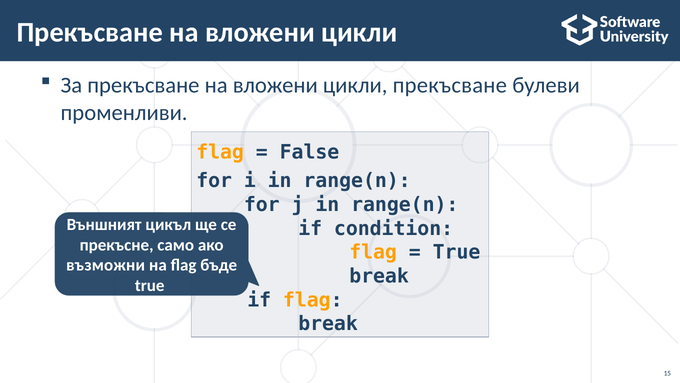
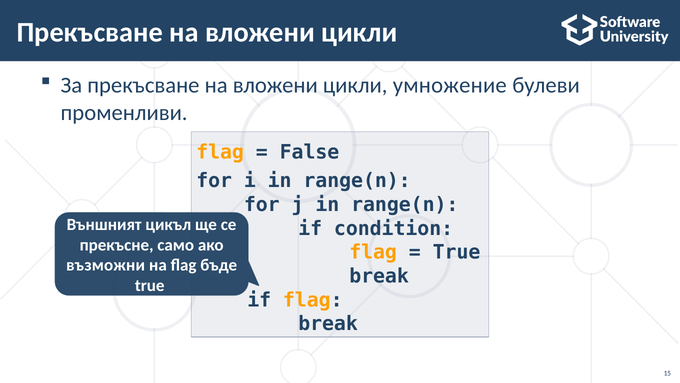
цикли прекъсване: прекъсване -> умножение (450, 85)
